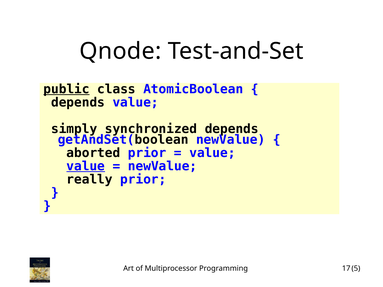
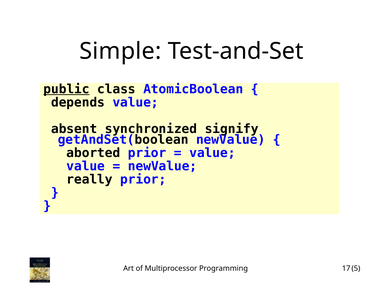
Qnode: Qnode -> Simple (120, 51)
simply: simply -> absent (74, 129)
synchronized depends: depends -> signify (232, 129)
value underline: present -> none (86, 166)
